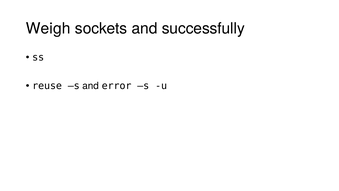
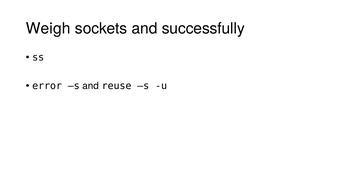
reuse: reuse -> error (47, 86)
error: error -> reuse (117, 86)
